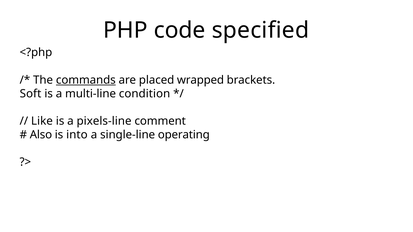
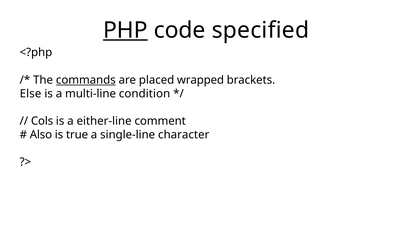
PHP underline: none -> present (125, 30)
Soft: Soft -> Else (31, 94)
Like: Like -> Cols (42, 121)
pixels-line: pixels-line -> either-line (104, 121)
into: into -> true (77, 135)
operating: operating -> character (184, 135)
